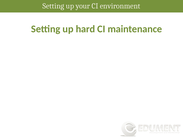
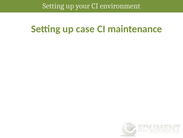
hard: hard -> case (85, 29)
